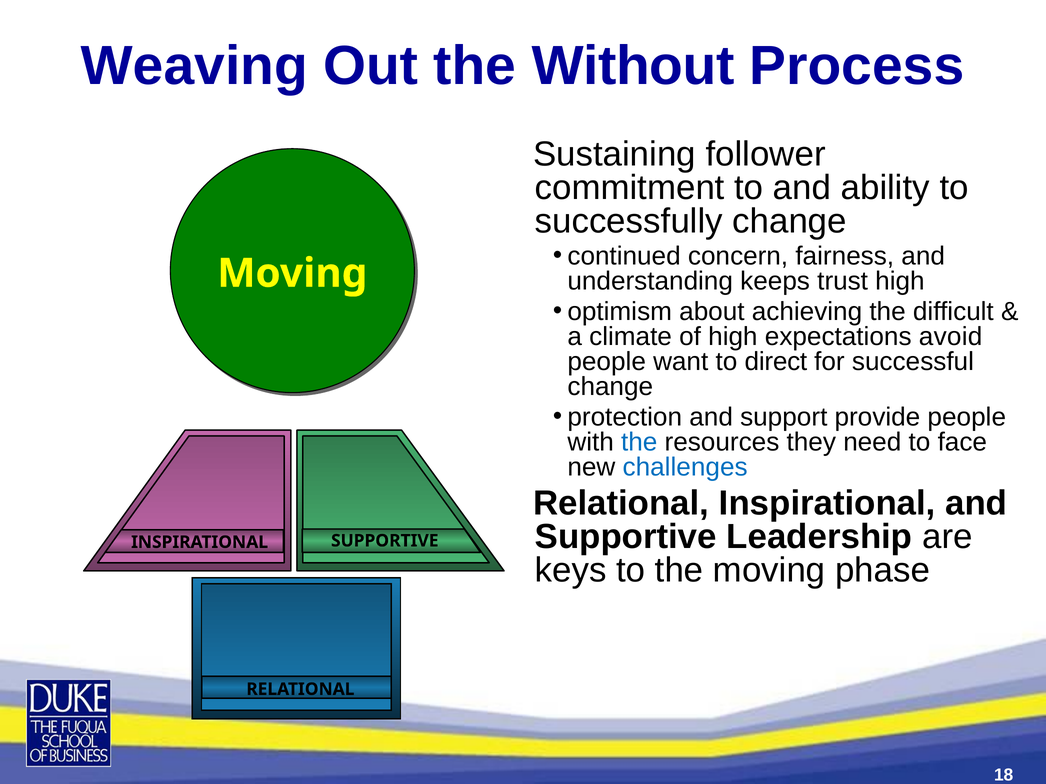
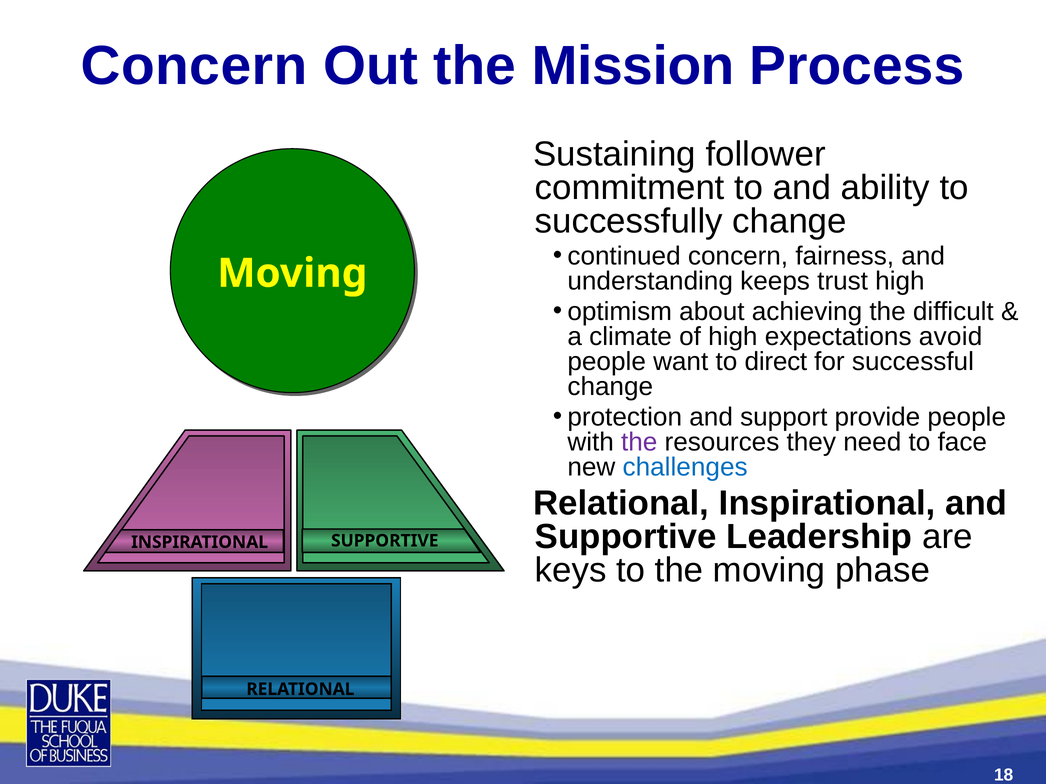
Weaving: Weaving -> Concern (194, 66)
Without: Without -> Mission (633, 66)
the colour: blue -> purple (639, 443)
